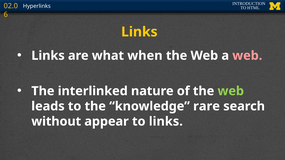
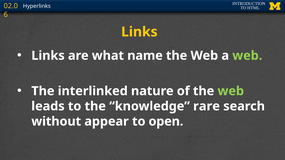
when: when -> name (145, 56)
web colour: pink -> light green (247, 56)
to links: links -> open (166, 122)
